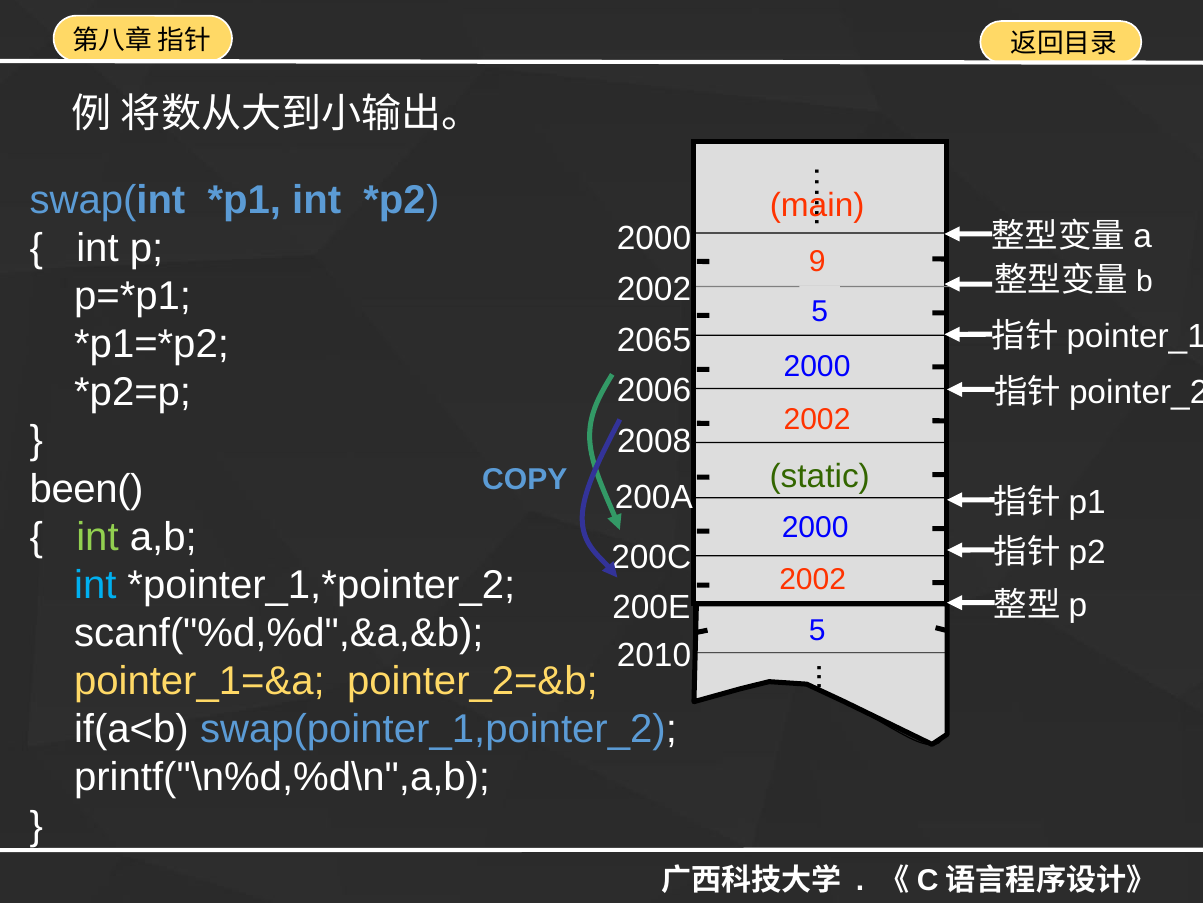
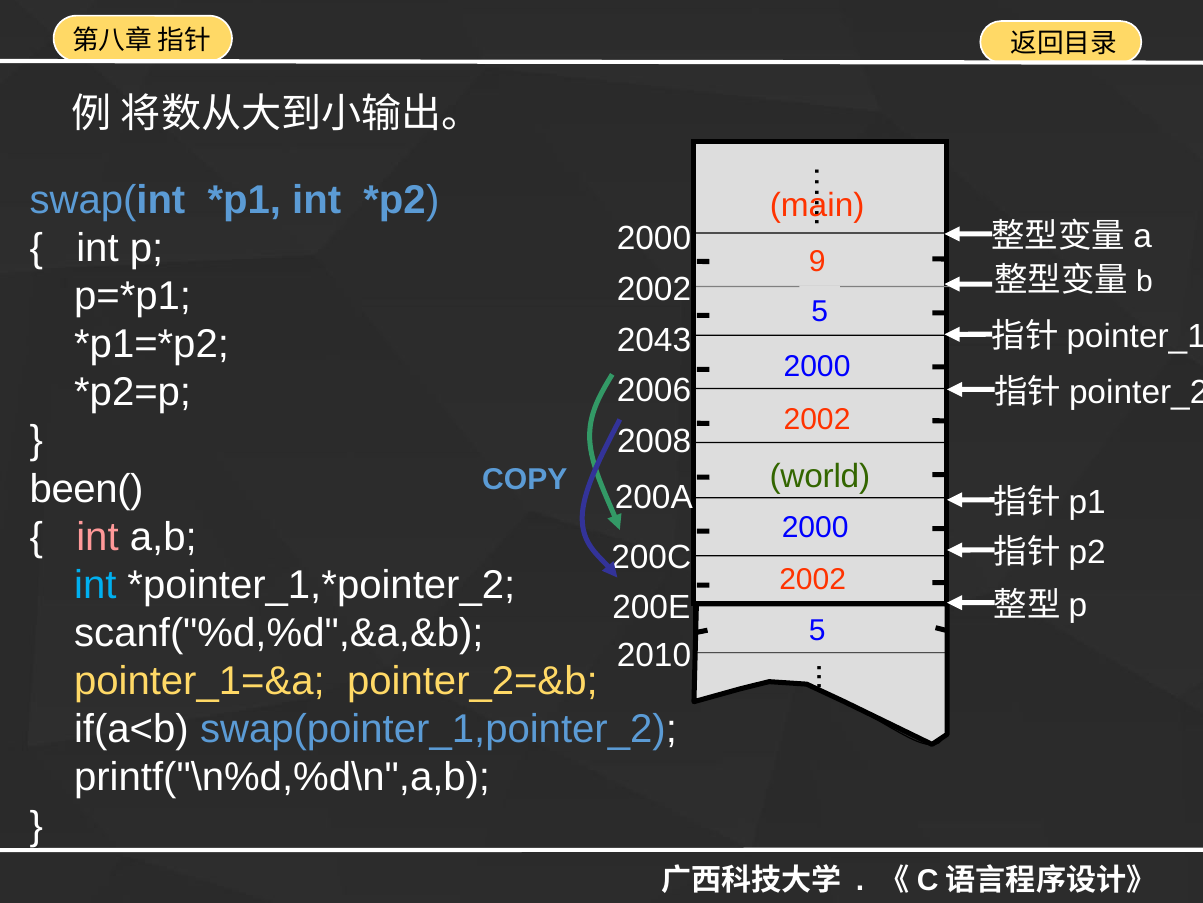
2065: 2065 -> 2043 (654, 340)
static: static -> world (820, 476)
int colour: light green -> pink (97, 536)
